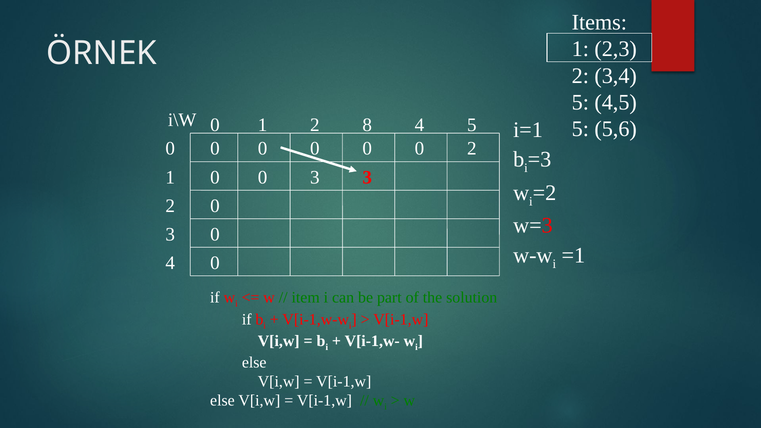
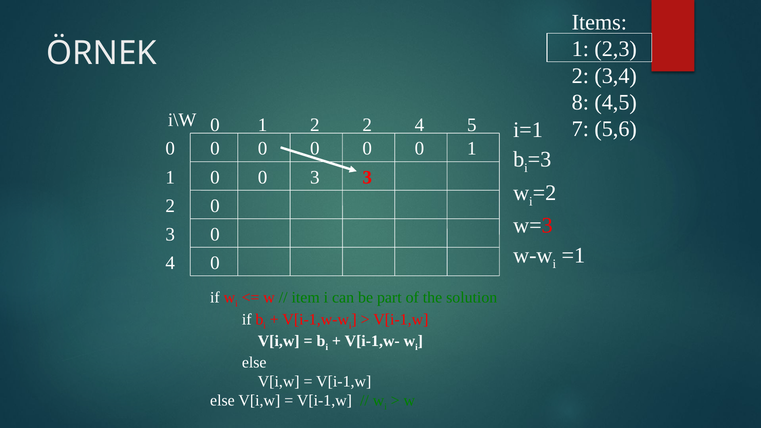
5: 5 -> 8 (580, 102)
2 8: 8 -> 2 (367, 125)
5: 5 -> 7 (580, 129)
0 0 0 2: 2 -> 1 (472, 149)
